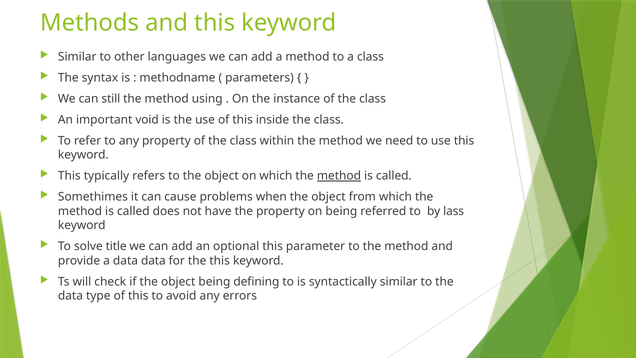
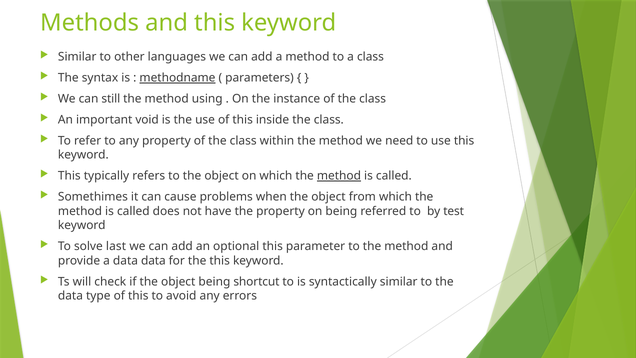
methodname underline: none -> present (177, 78)
lass: lass -> test (454, 211)
title: title -> last (116, 246)
defining: defining -> shortcut (256, 282)
